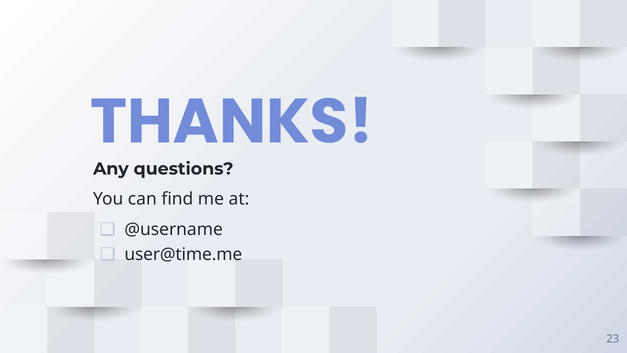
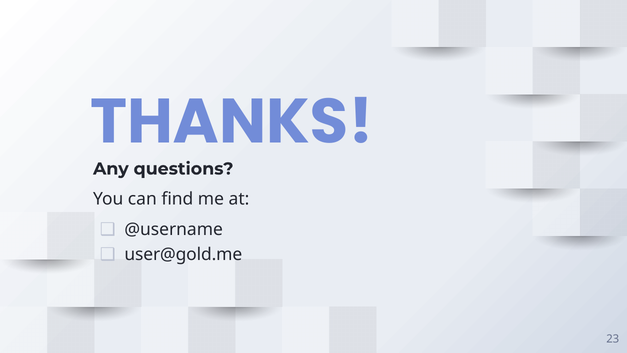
user@time.me: user@time.me -> user@gold.me (183, 254)
